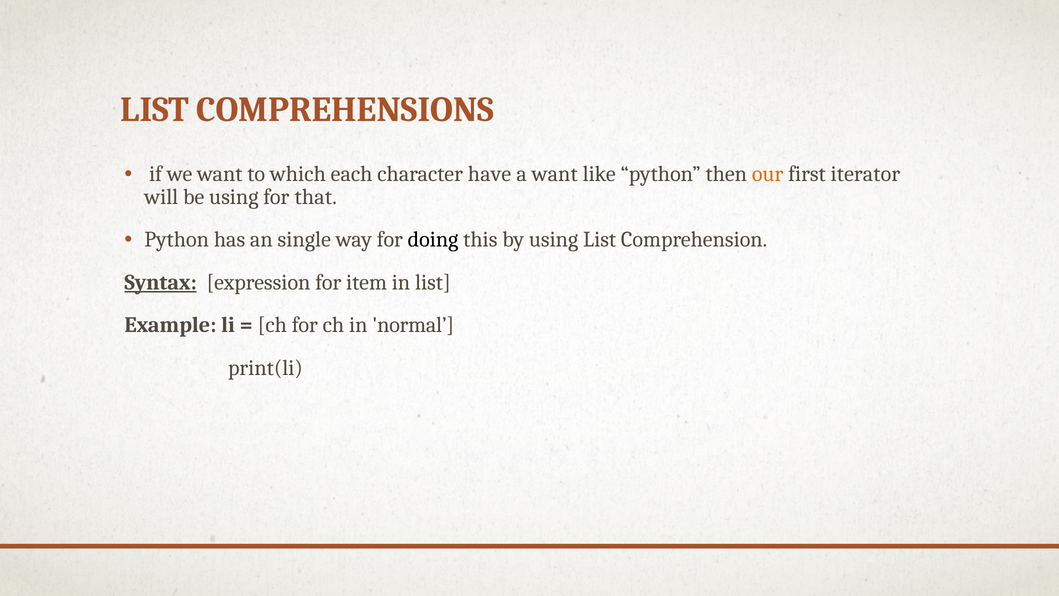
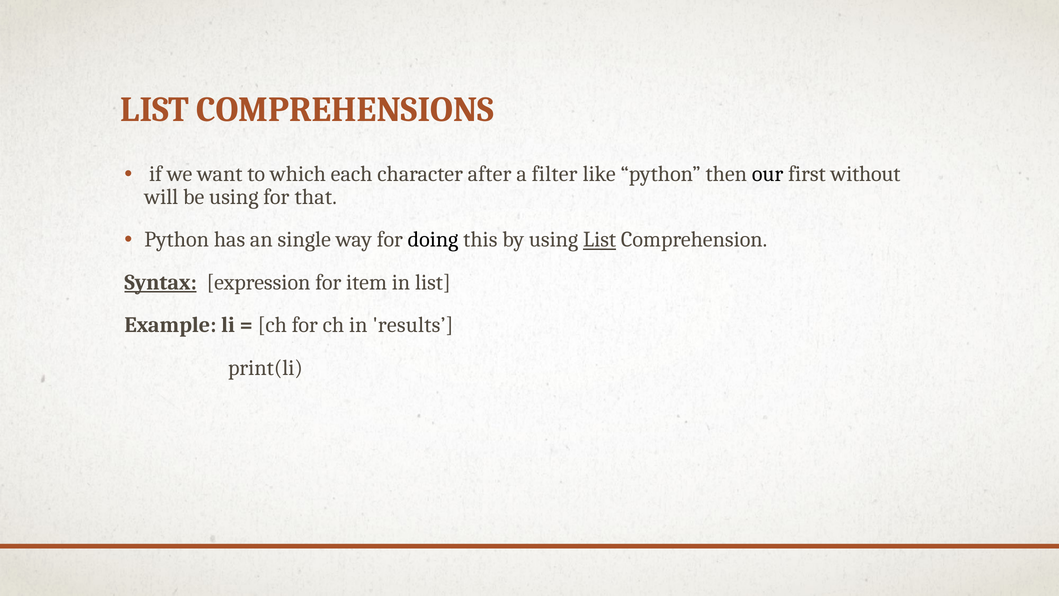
have: have -> after (490, 174)
a want: want -> filter (555, 174)
our colour: orange -> black (768, 174)
iterator: iterator -> without (866, 174)
List underline: none -> present (600, 239)
normal: normal -> results (413, 325)
